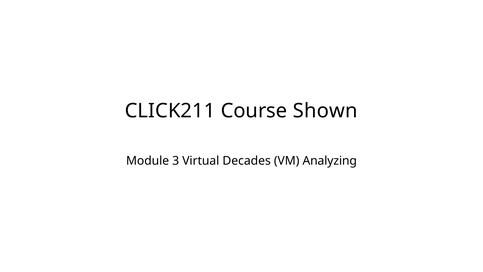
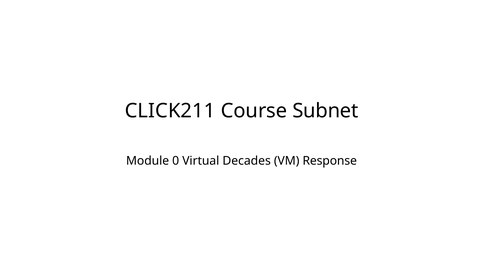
Shown: Shown -> Subnet (325, 111)
3: 3 -> 0 (176, 161)
Analyzing: Analyzing -> Response (330, 161)
